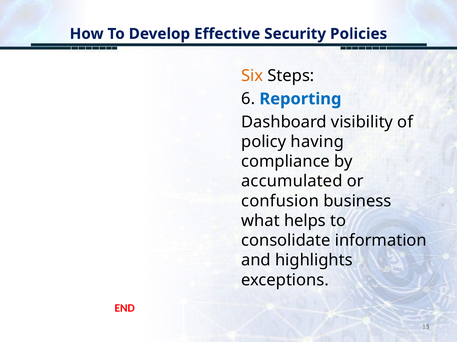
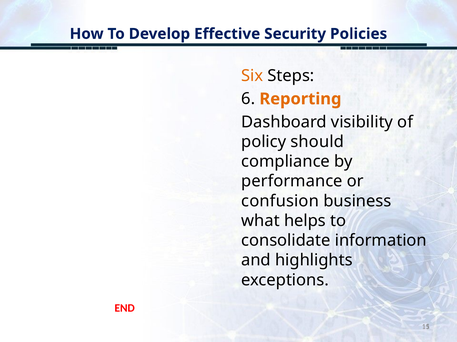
Reporting colour: blue -> orange (300, 99)
having: having -> should (317, 142)
accumulated: accumulated -> performance (292, 182)
